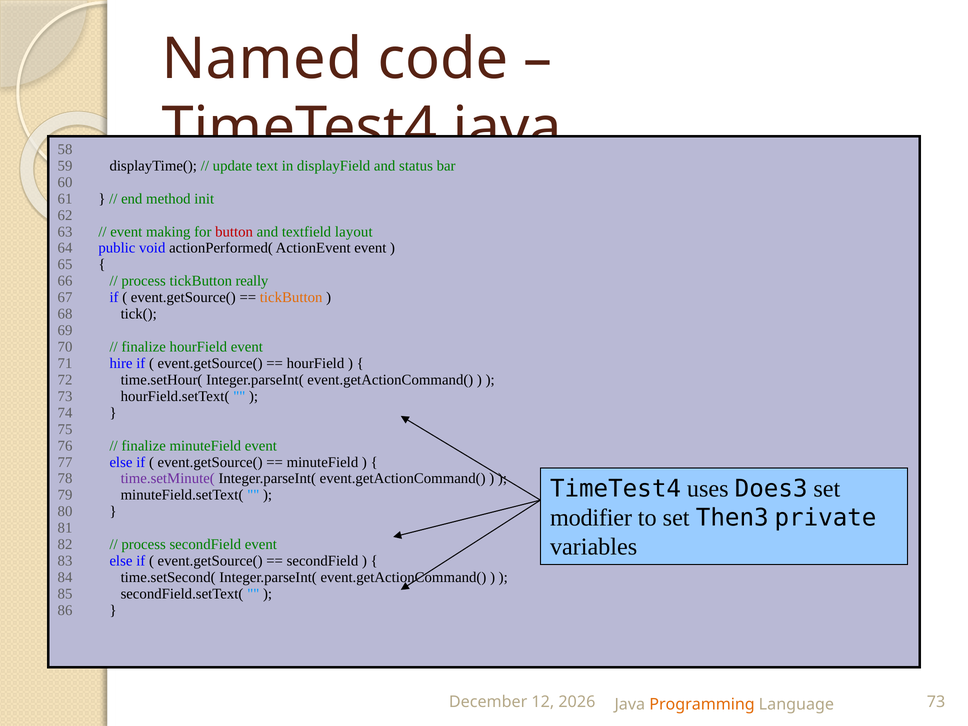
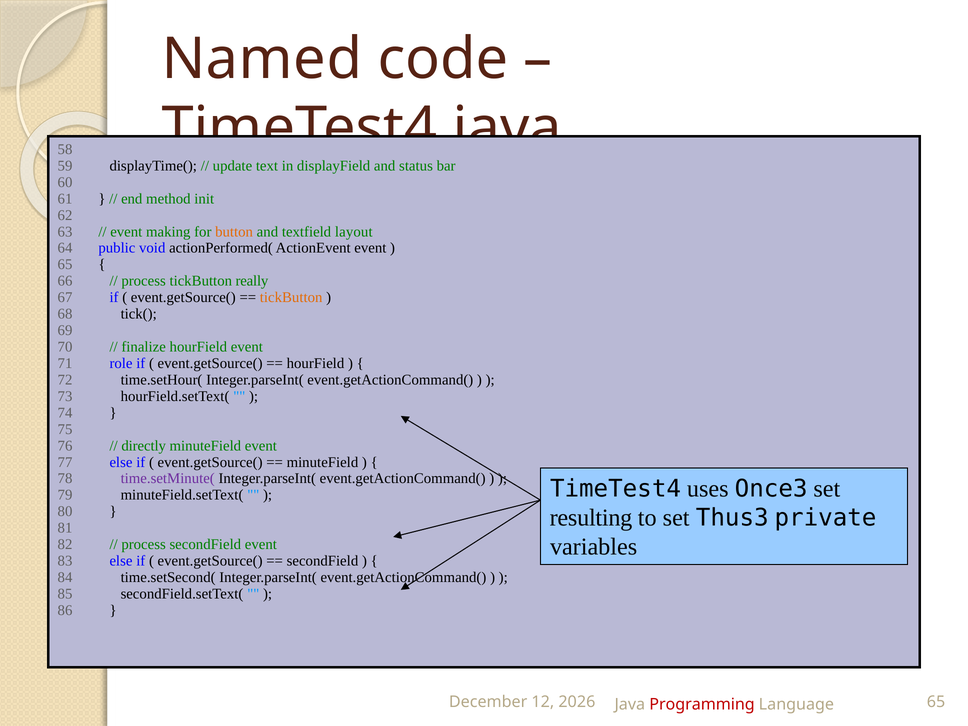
button colour: red -> orange (234, 232)
hire: hire -> role (121, 363)
finalize: finalize -> directly (144, 446)
Does3: Does3 -> Once3 (771, 489)
modifier: modifier -> resulting (591, 518)
Then3: Then3 -> Thus3 (732, 518)
Programming colour: orange -> red (702, 705)
Language 73: 73 -> 65 (936, 702)
